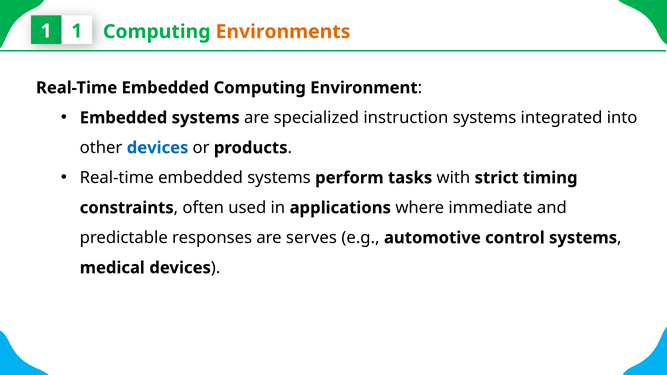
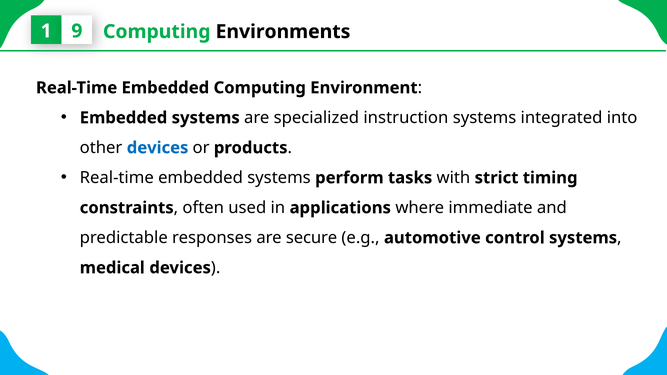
1: 1 -> 9 (77, 31)
Environments colour: orange -> black (283, 32)
serves: serves -> secure (312, 238)
